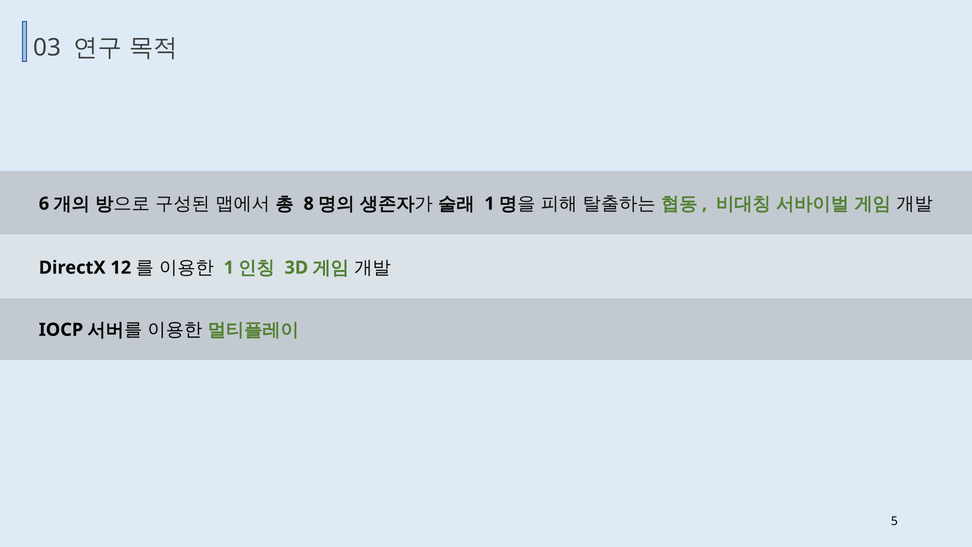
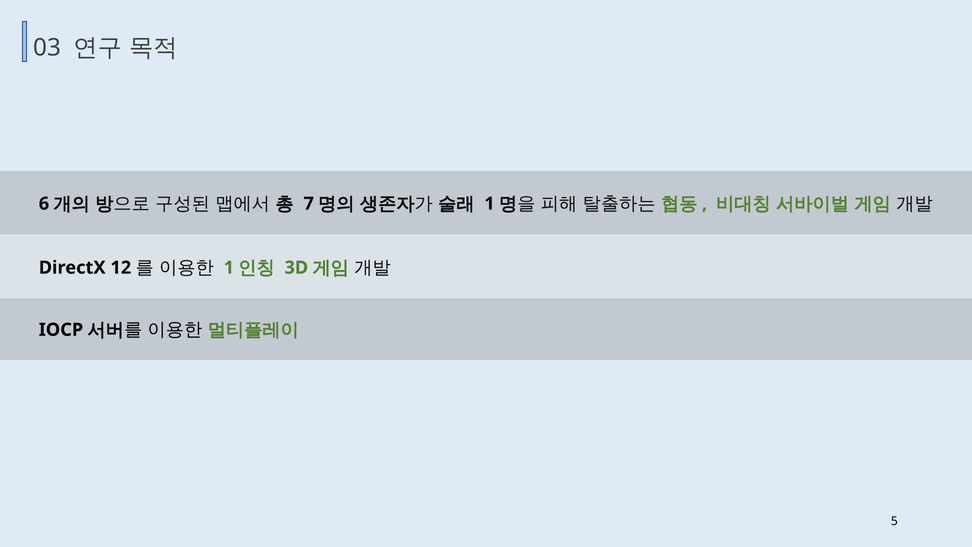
8: 8 -> 7 (309, 204)
